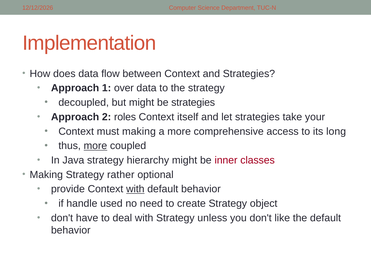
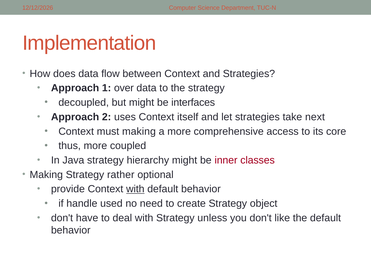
be strategies: strategies -> interfaces (193, 103)
roles: roles -> uses (125, 117)
your: your -> next (315, 117)
long: long -> core (336, 131)
more underline: present -> none (95, 146)
